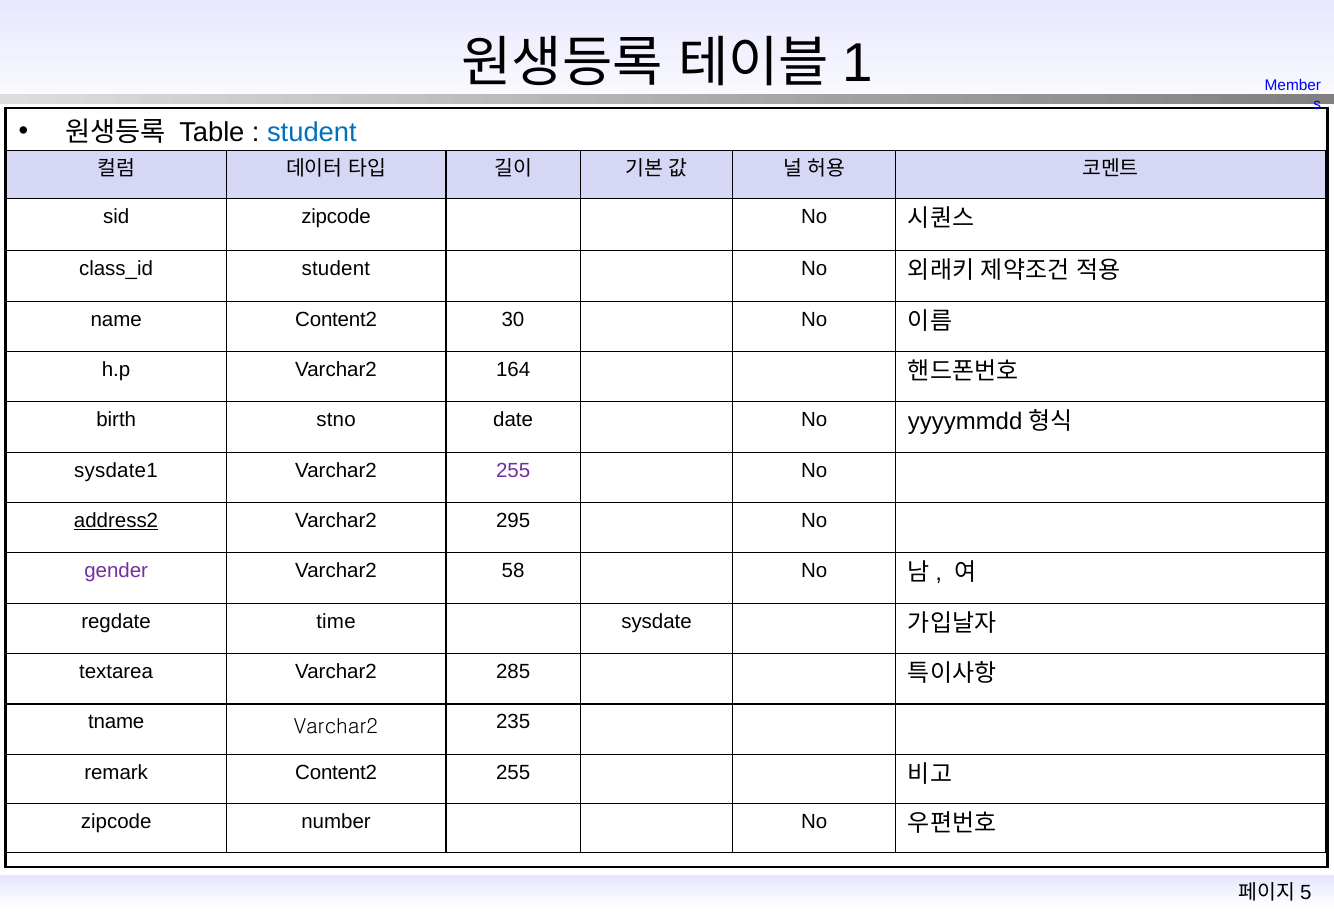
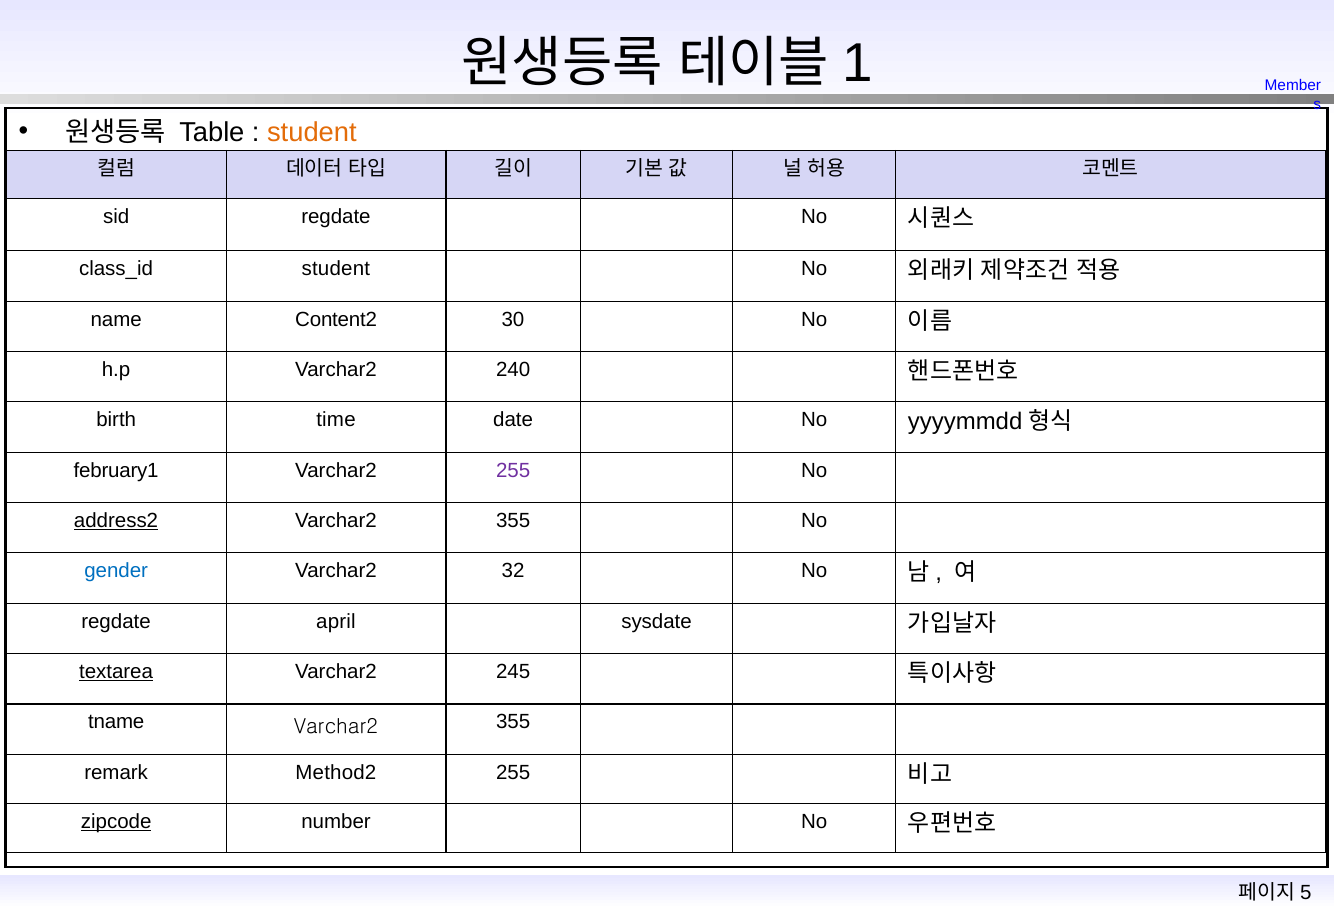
student colour: blue -> orange (312, 133)
sid zipcode: zipcode -> regdate (336, 216)
164: 164 -> 240 (513, 370)
stno: stno -> time (336, 420)
sysdate1: sysdate1 -> february1 (116, 471)
295: 295 -> 355 (513, 521)
gender colour: purple -> blue (116, 571)
58: 58 -> 32 (513, 571)
time: time -> april (336, 622)
textarea underline: none -> present (116, 672)
285: 285 -> 245 (513, 672)
235: 235 -> 355 (513, 722)
remark Content2: Content2 -> Method2 (336, 773)
zipcode underline: none -> present (116, 822)
